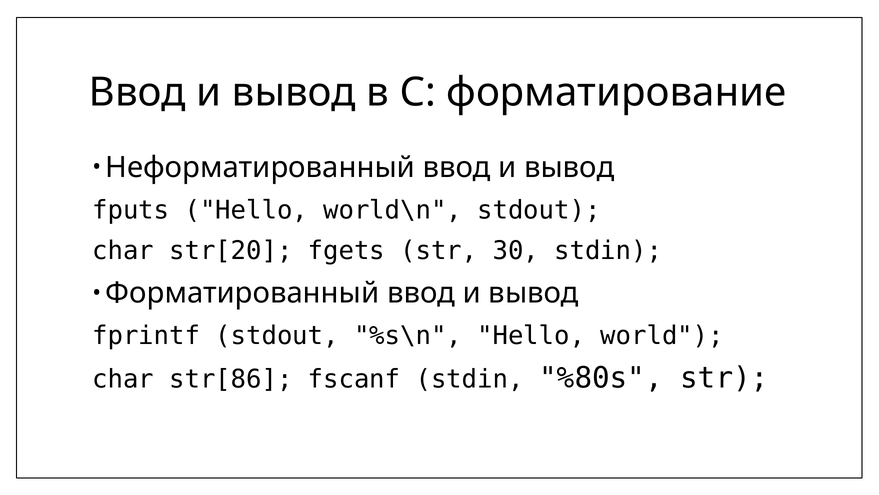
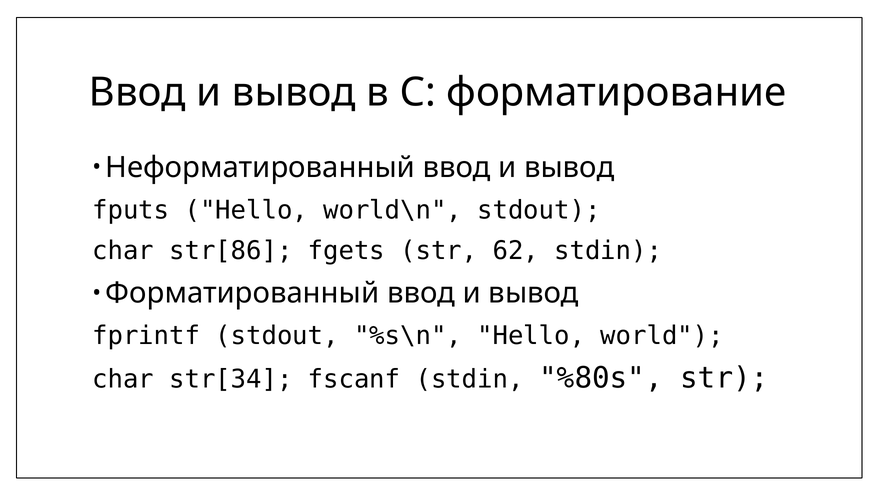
str[20: str[20 -> str[86 (231, 250)
30: 30 -> 62 (516, 250)
str[86: str[86 -> str[34 (231, 379)
